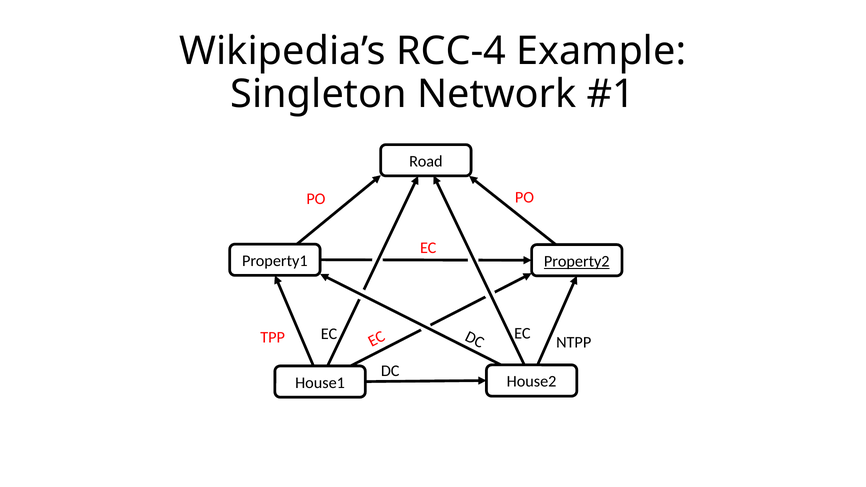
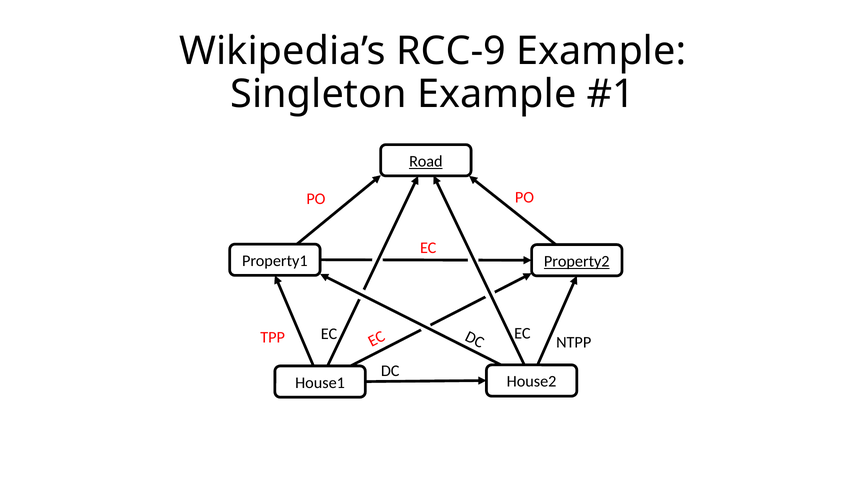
RCC-4: RCC-4 -> RCC-9 (451, 51)
Singleton Network: Network -> Example (497, 94)
Road underline: none -> present (426, 161)
